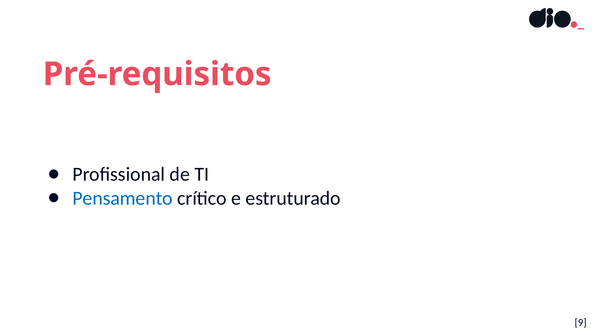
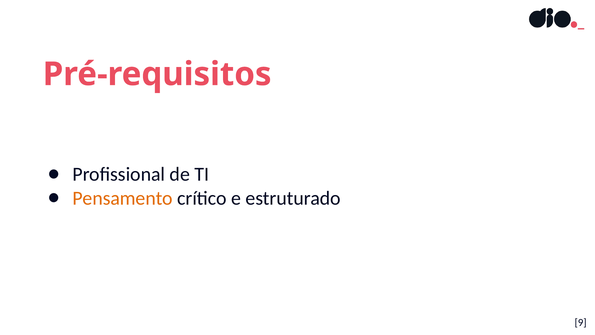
Pensamento colour: blue -> orange (123, 198)
